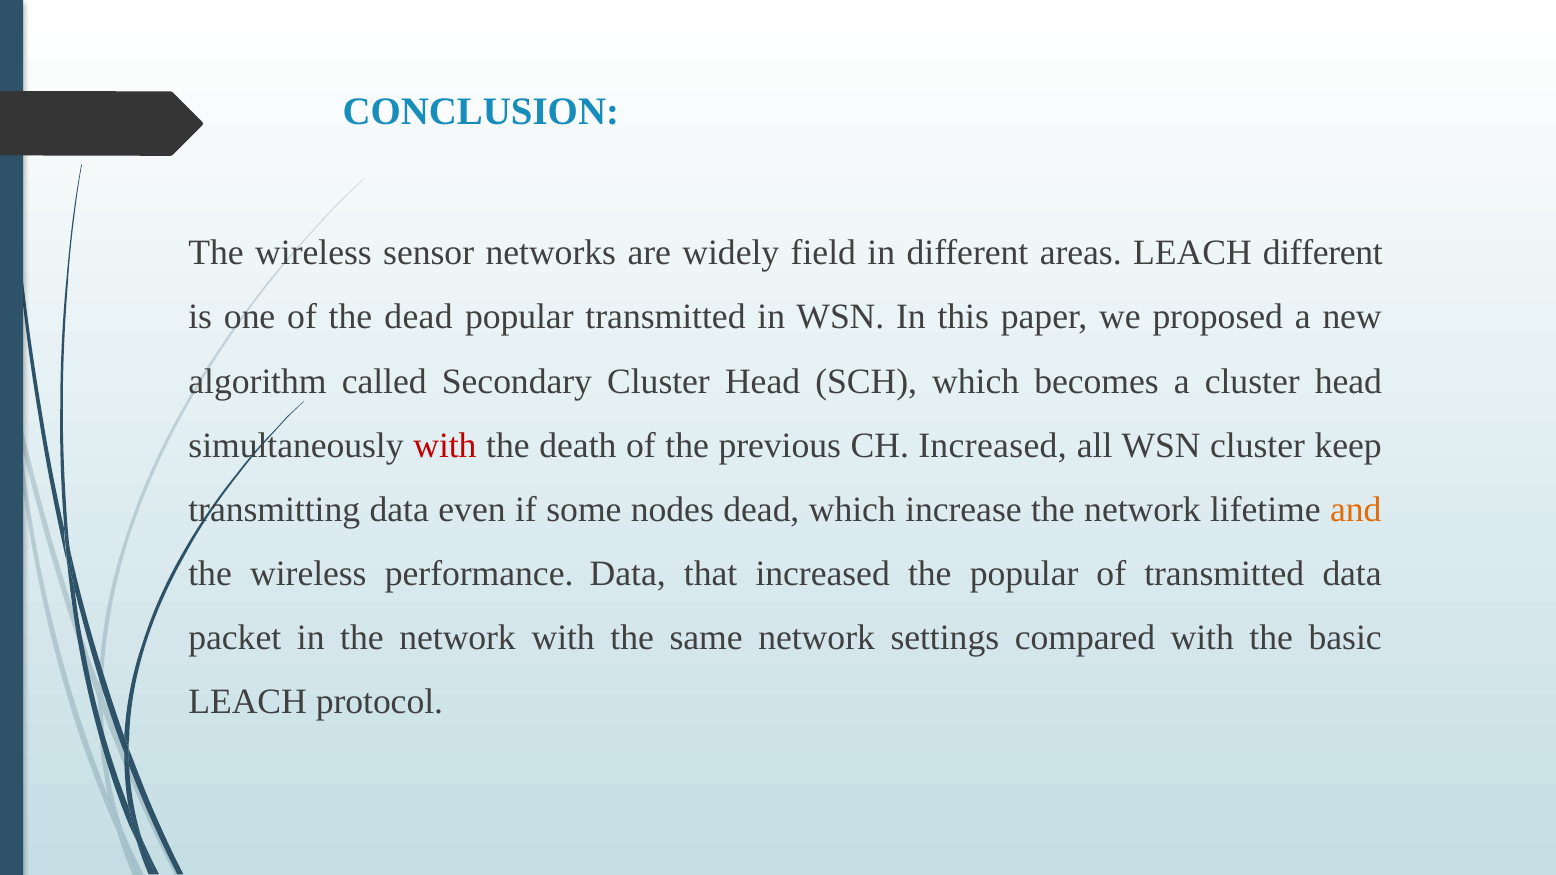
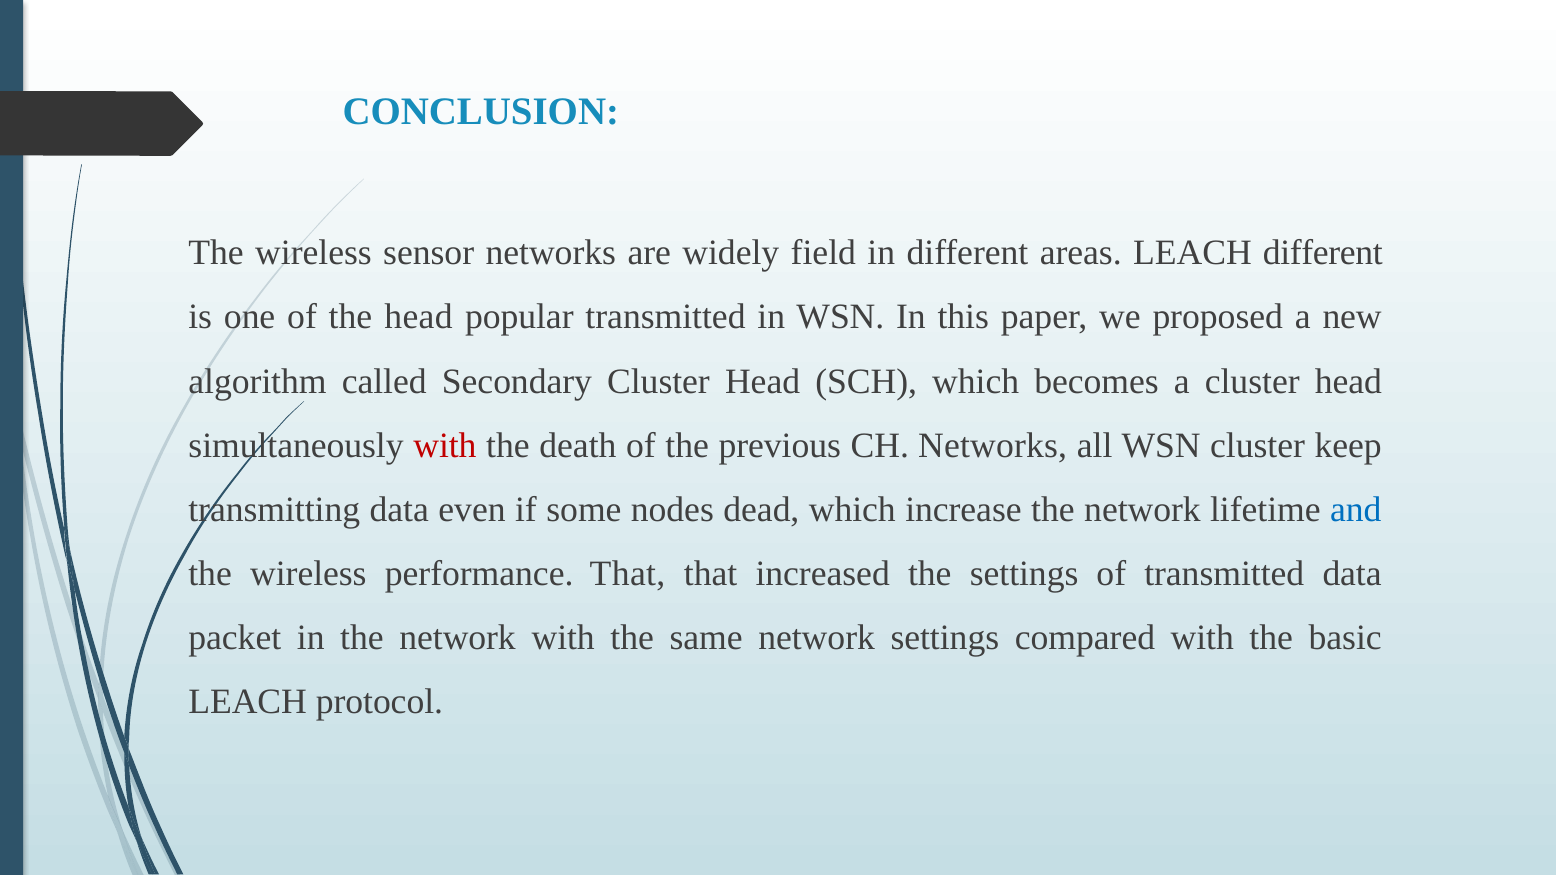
the dead: dead -> head (419, 317)
CH Increased: Increased -> Networks (993, 446)
and colour: orange -> blue (1356, 510)
performance Data: Data -> That (628, 574)
the popular: popular -> settings (1024, 574)
